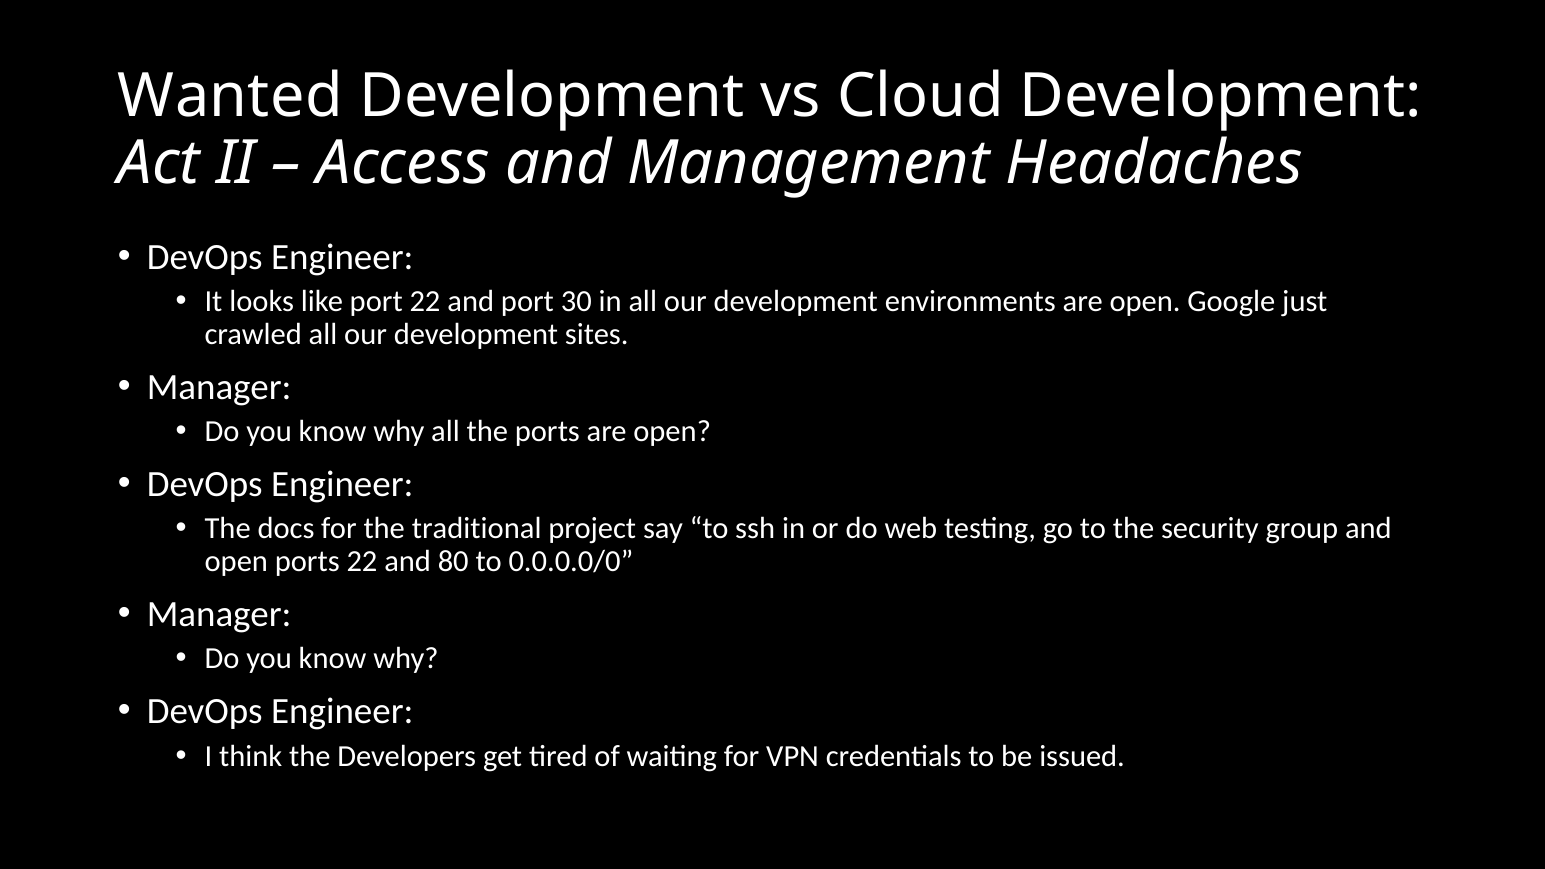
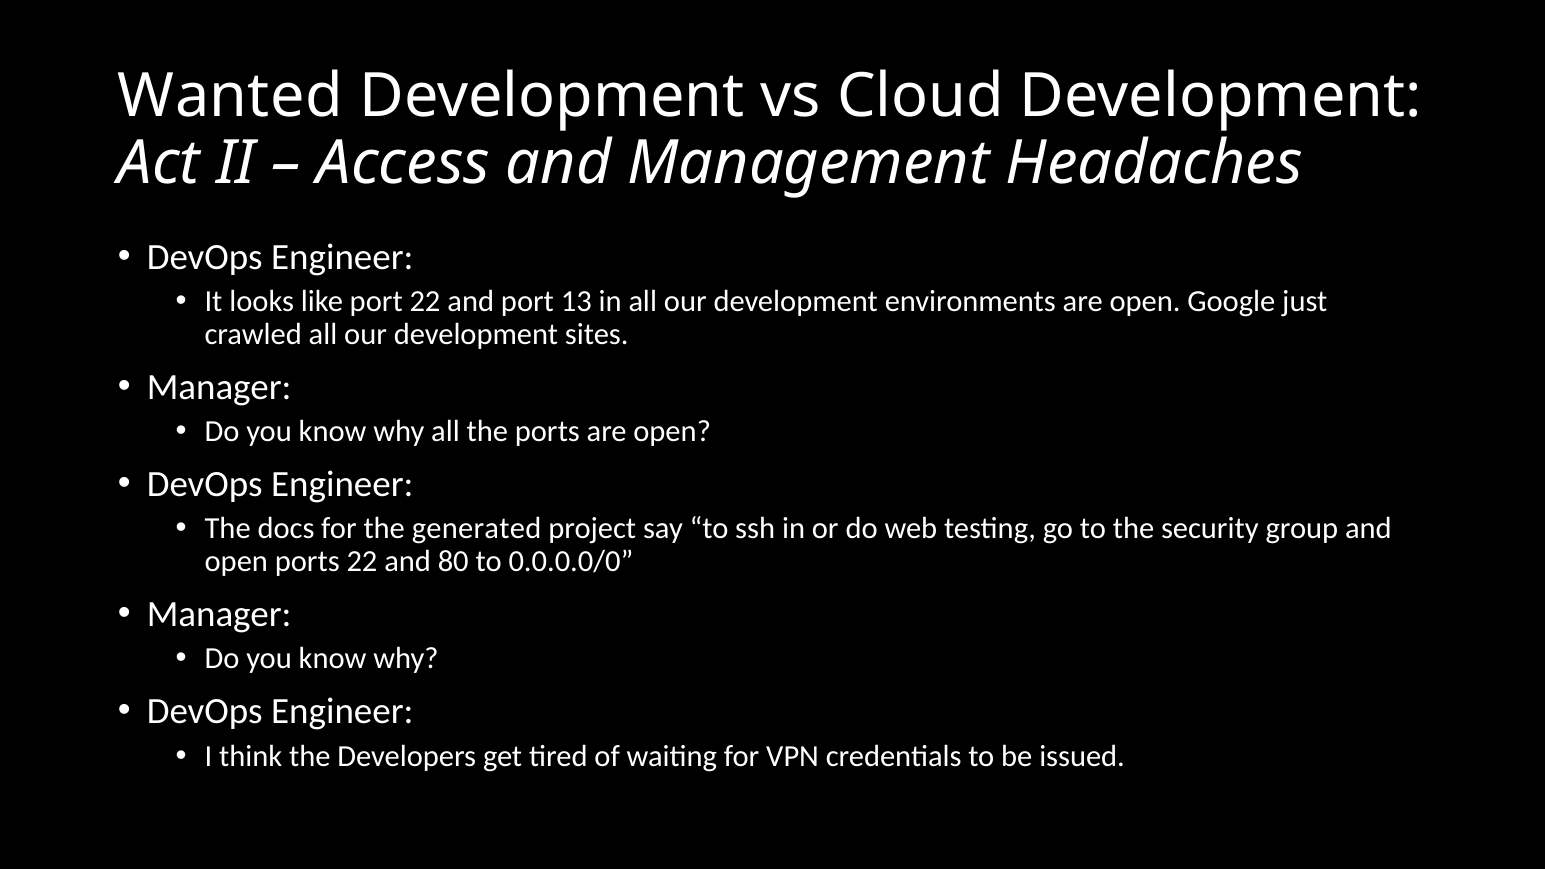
30: 30 -> 13 (576, 301)
traditional: traditional -> generated (477, 529)
